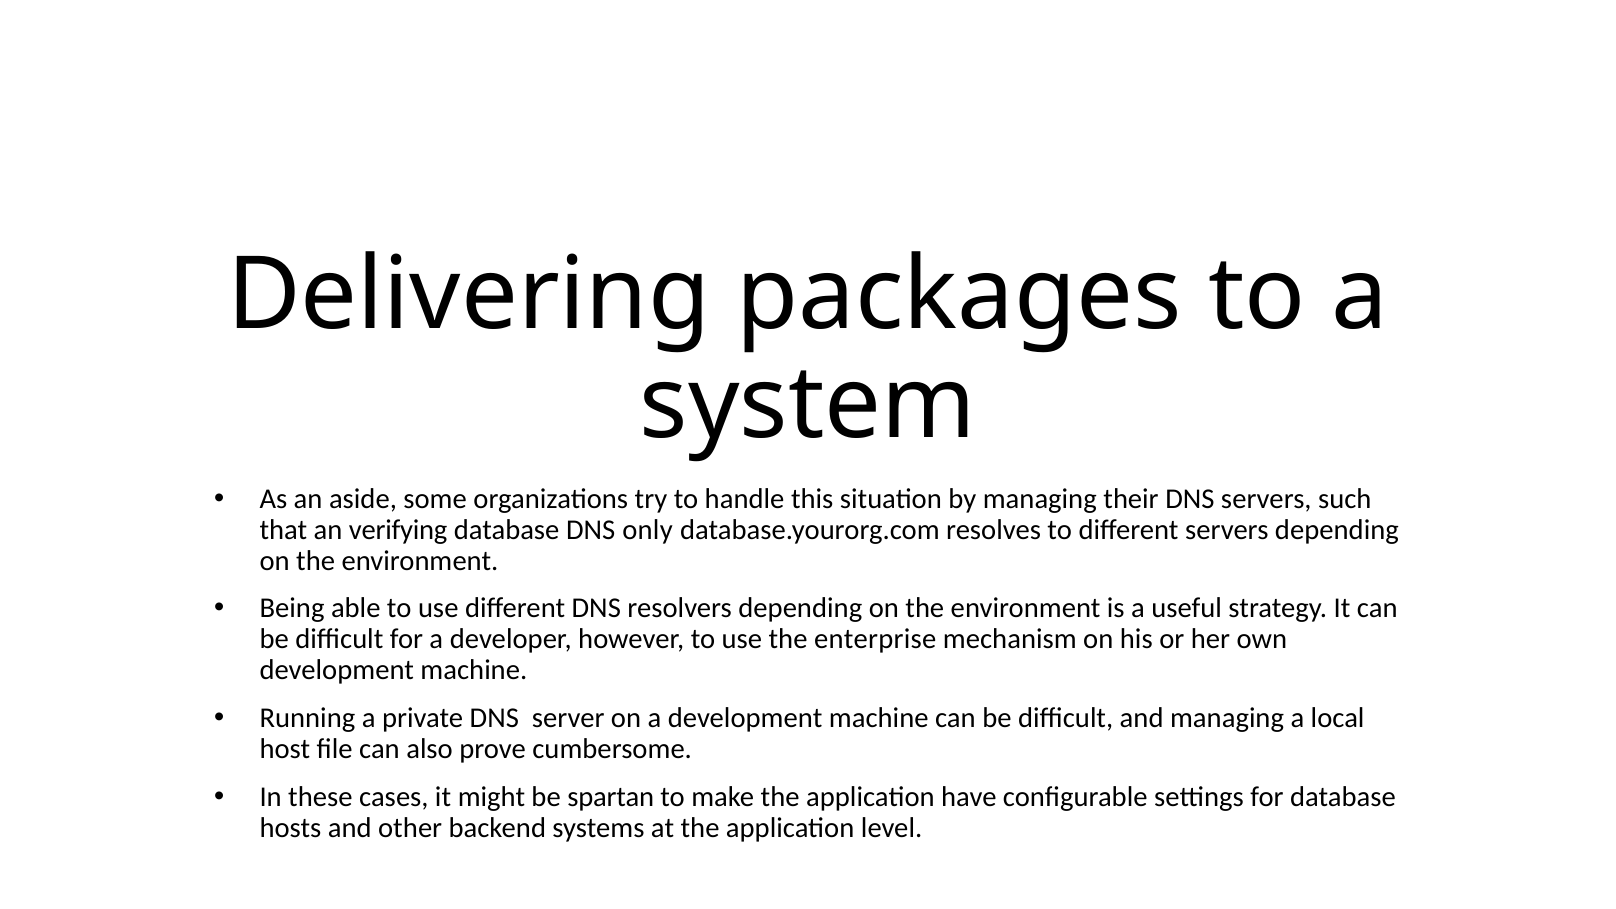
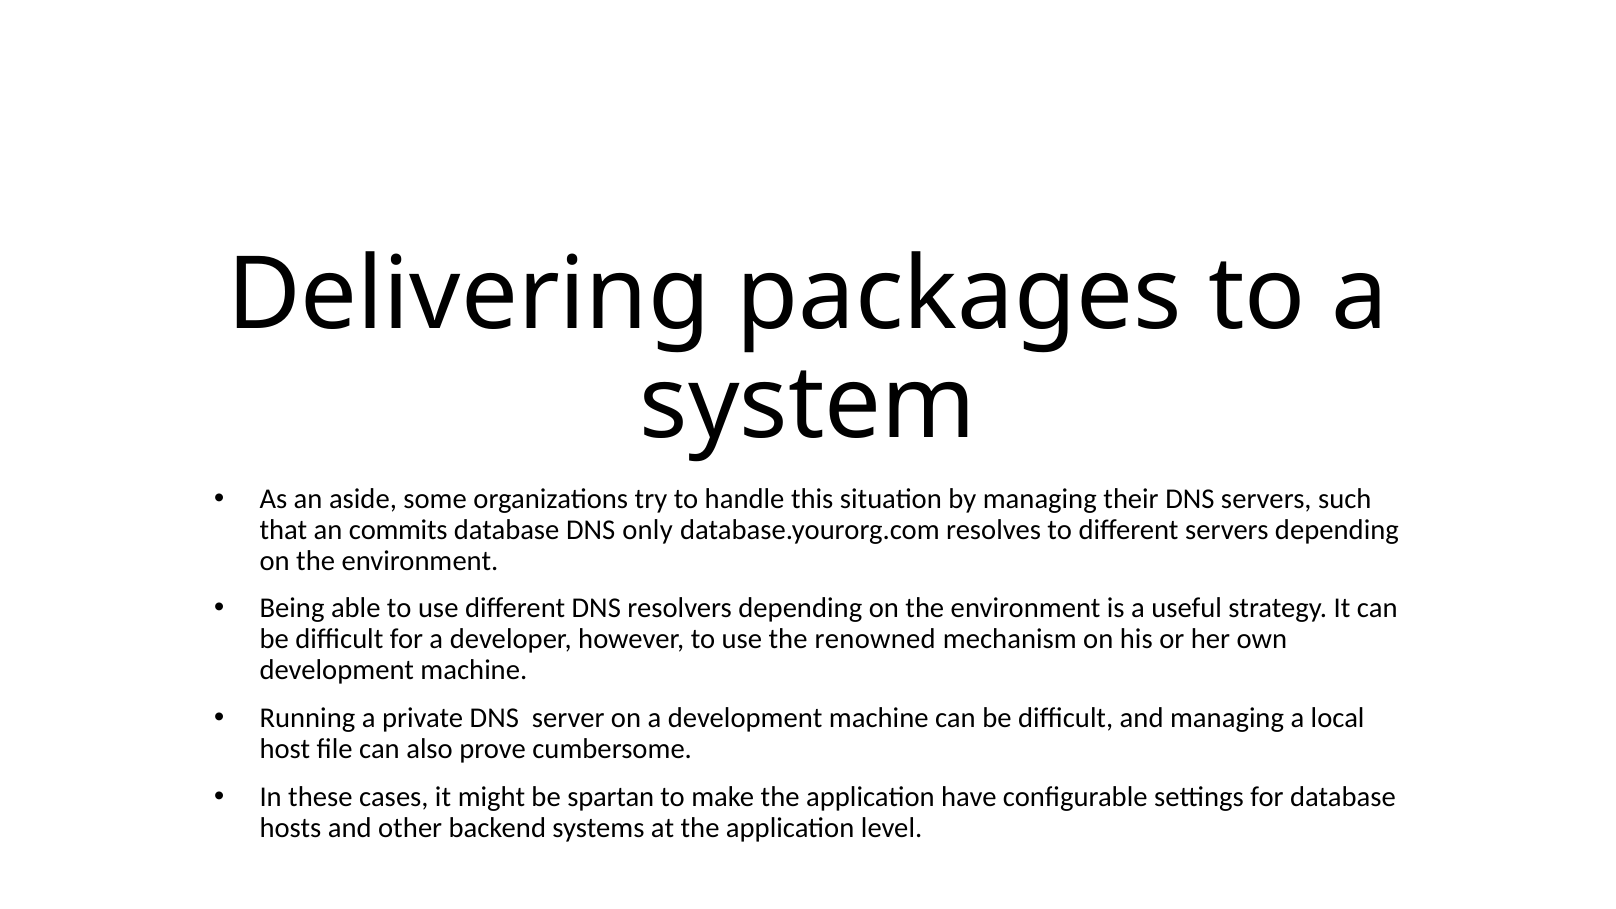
verifying: verifying -> commits (398, 530)
enterprise: enterprise -> renowned (875, 639)
